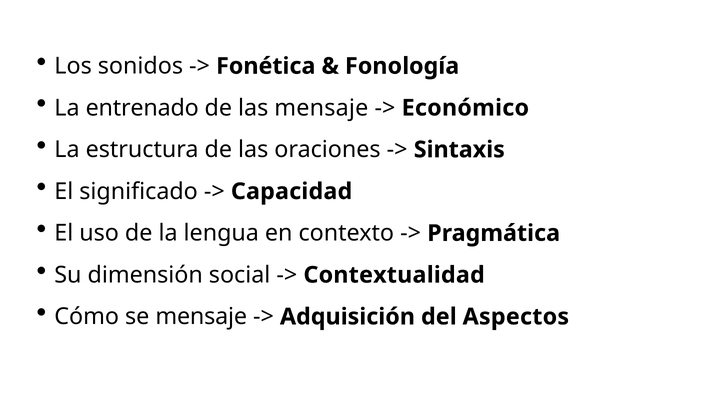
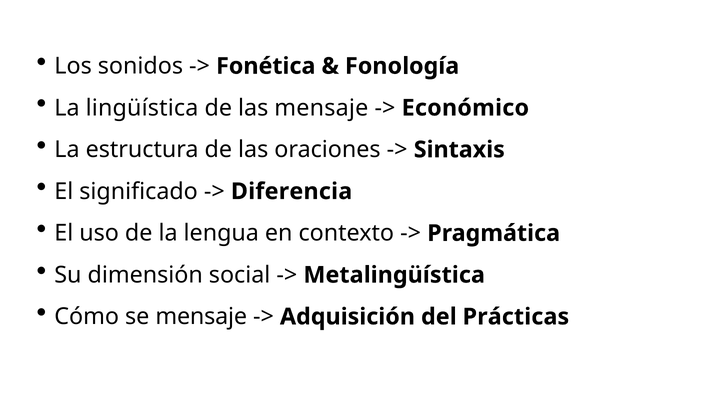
entrenado: entrenado -> lingüística (142, 108)
Capacidad: Capacidad -> Diferencia (292, 192)
Contextualidad: Contextualidad -> Metalingüística (394, 275)
Aspectos: Aspectos -> Prácticas (516, 317)
